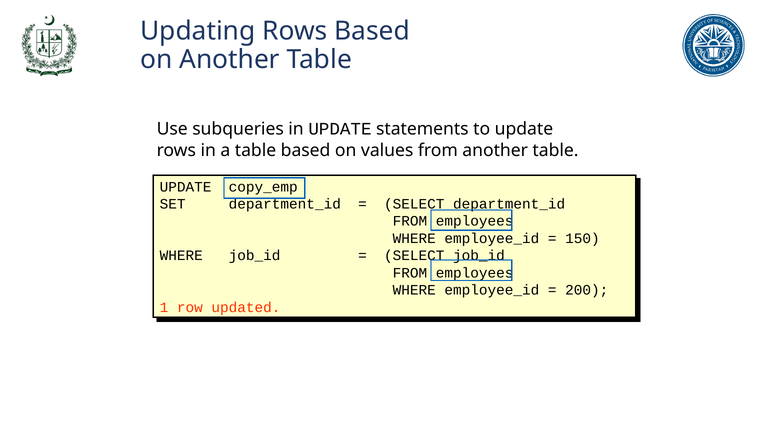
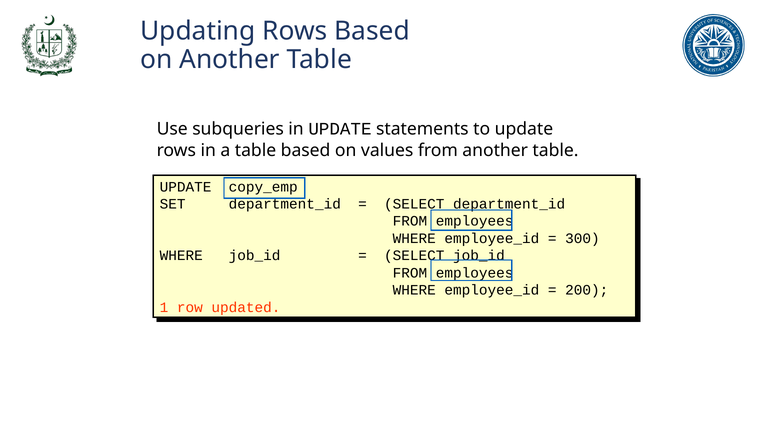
150: 150 -> 300 (582, 239)
